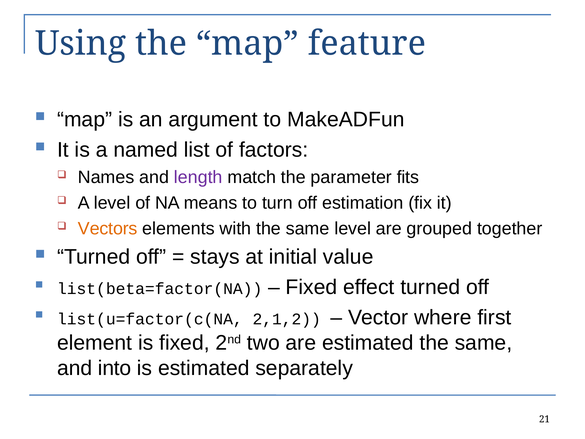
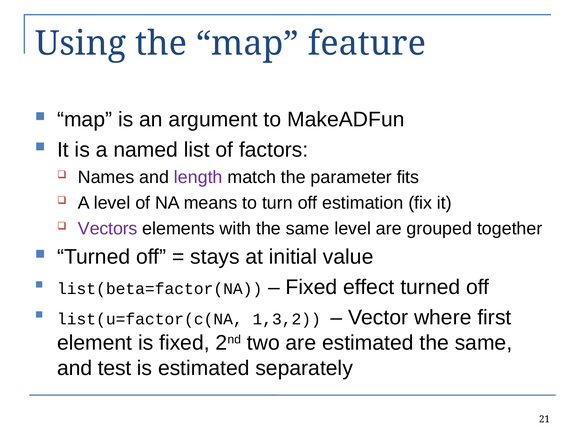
Vectors colour: orange -> purple (108, 228)
2,1,2: 2,1,2 -> 1,3,2 (287, 319)
into: into -> test (115, 368)
